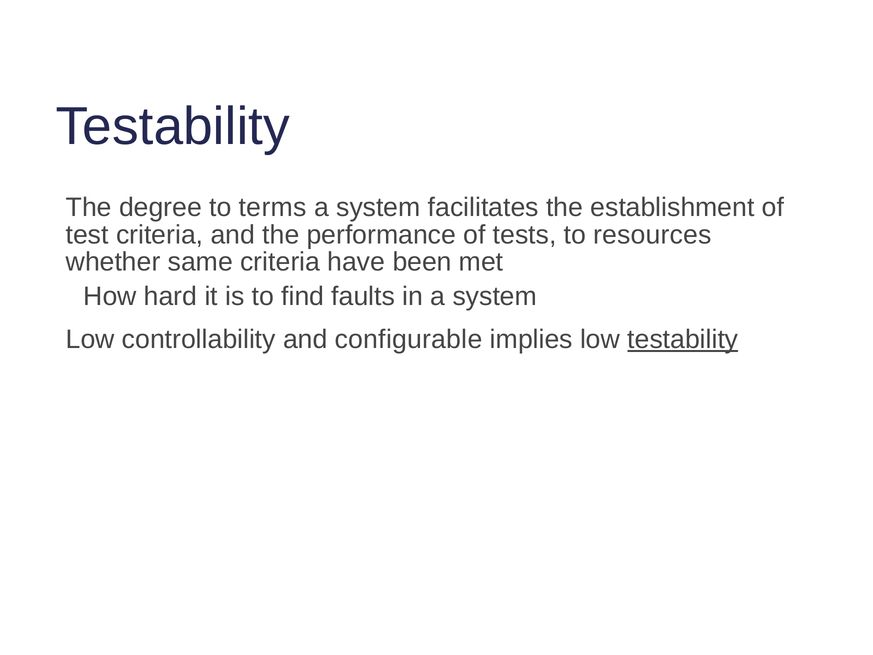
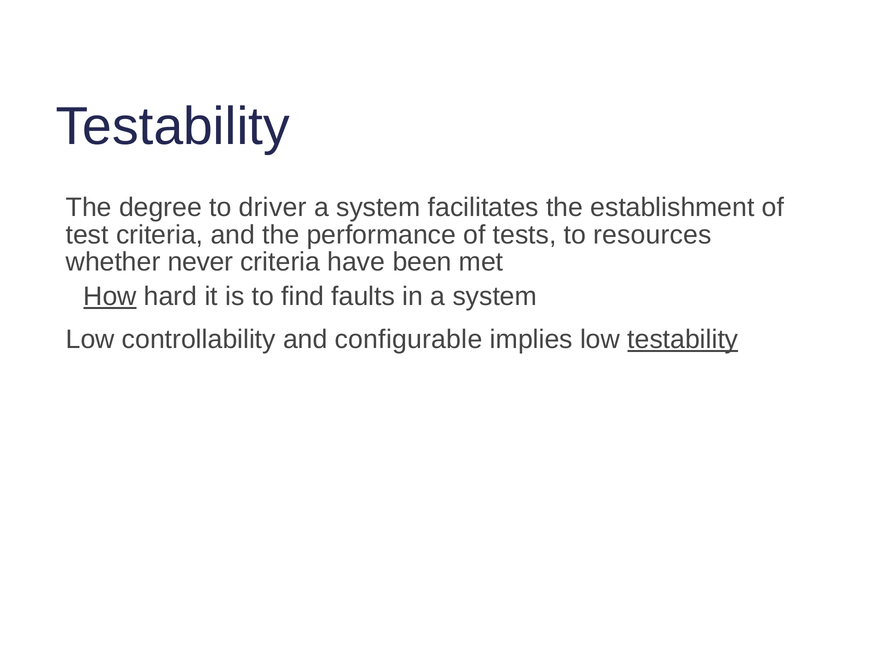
terms: terms -> driver (273, 208)
same: same -> never (200, 262)
How underline: none -> present (110, 296)
